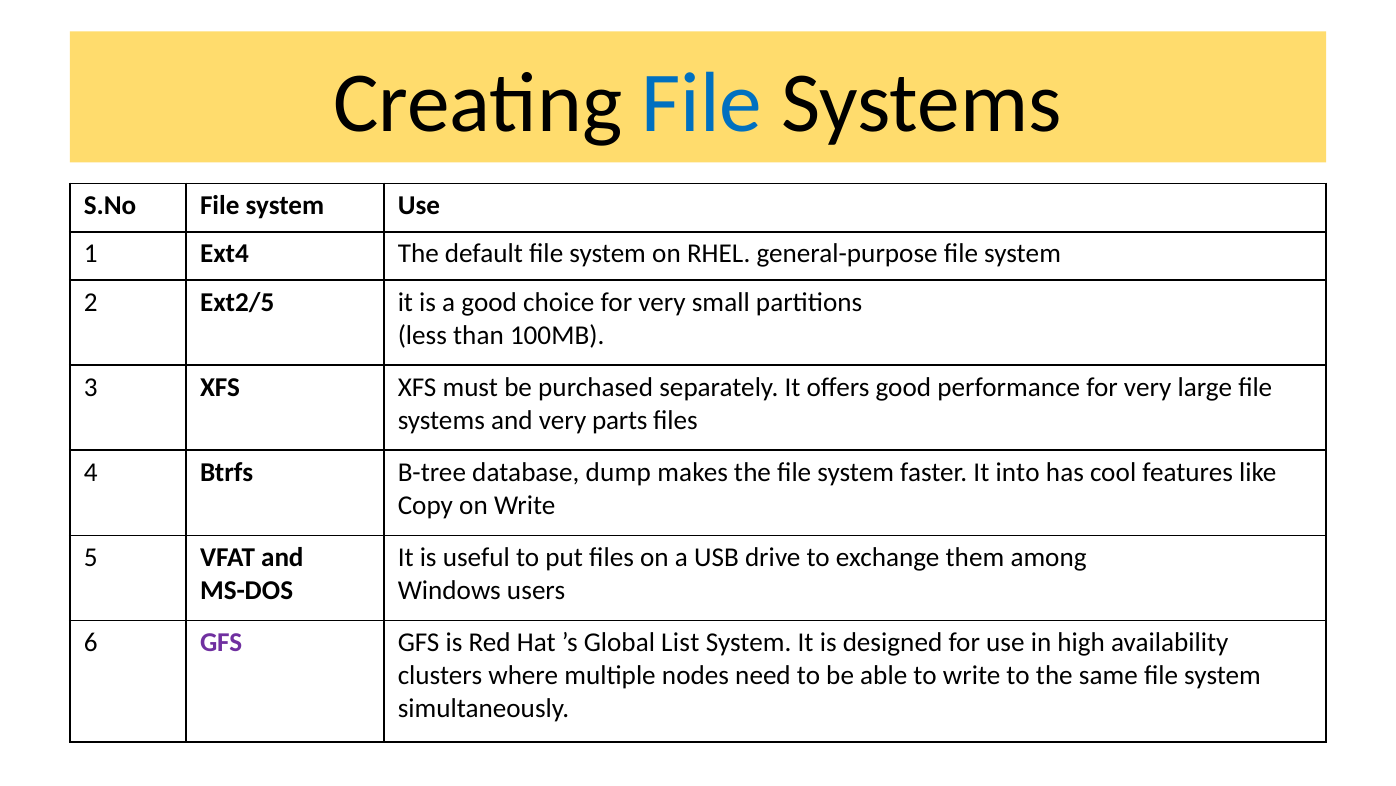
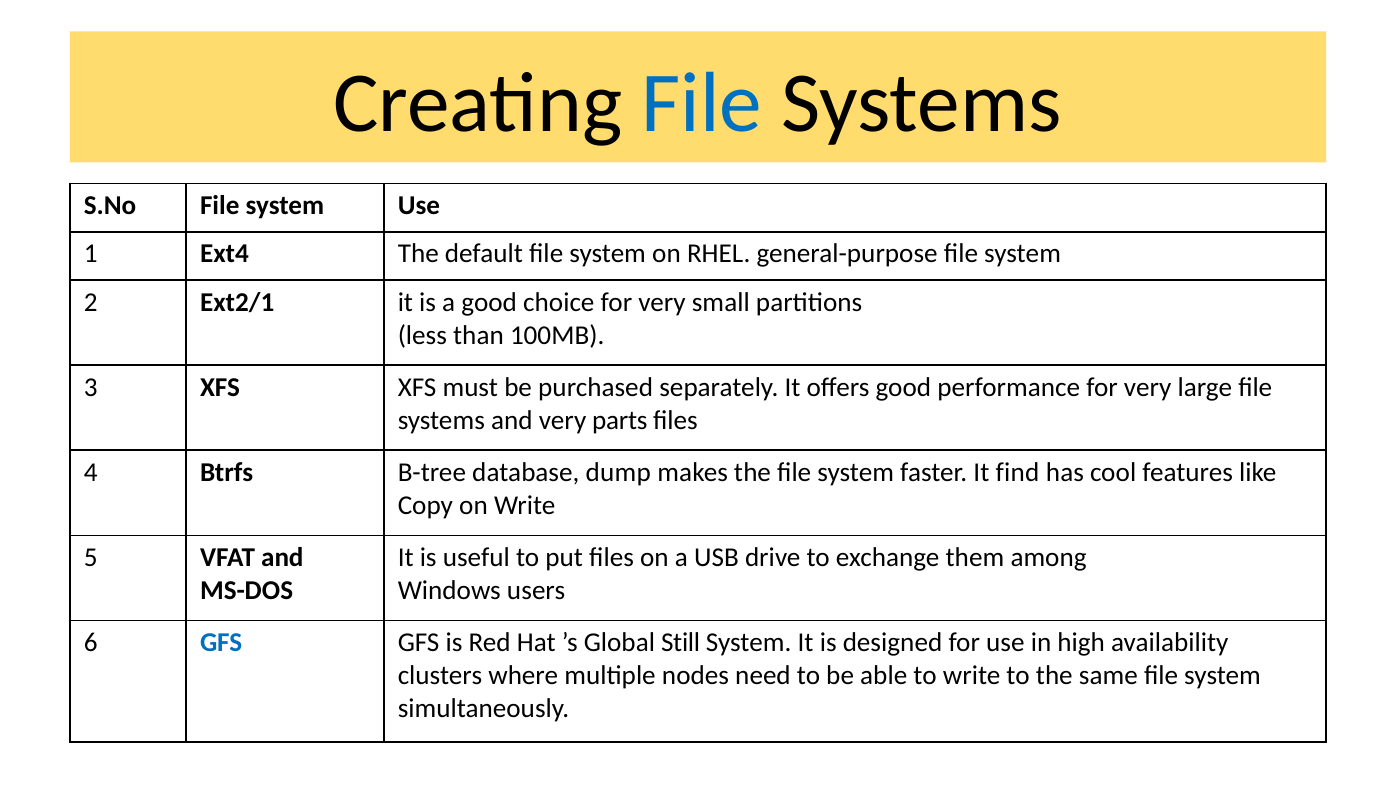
Ext2/5: Ext2/5 -> Ext2/1 (237, 302)
into: into -> find (1018, 472)
GFS colour: purple -> blue (221, 642)
List: List -> Still (681, 642)
